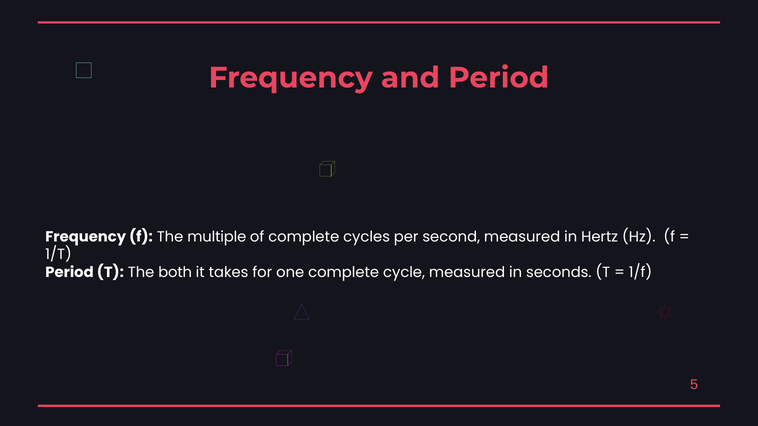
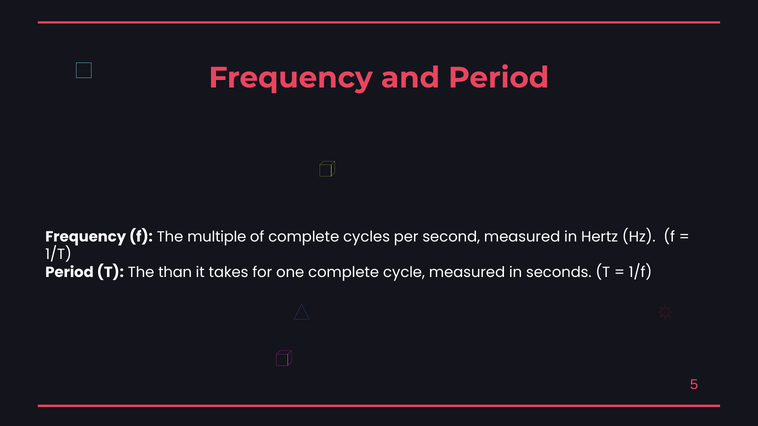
both: both -> than (175, 273)
